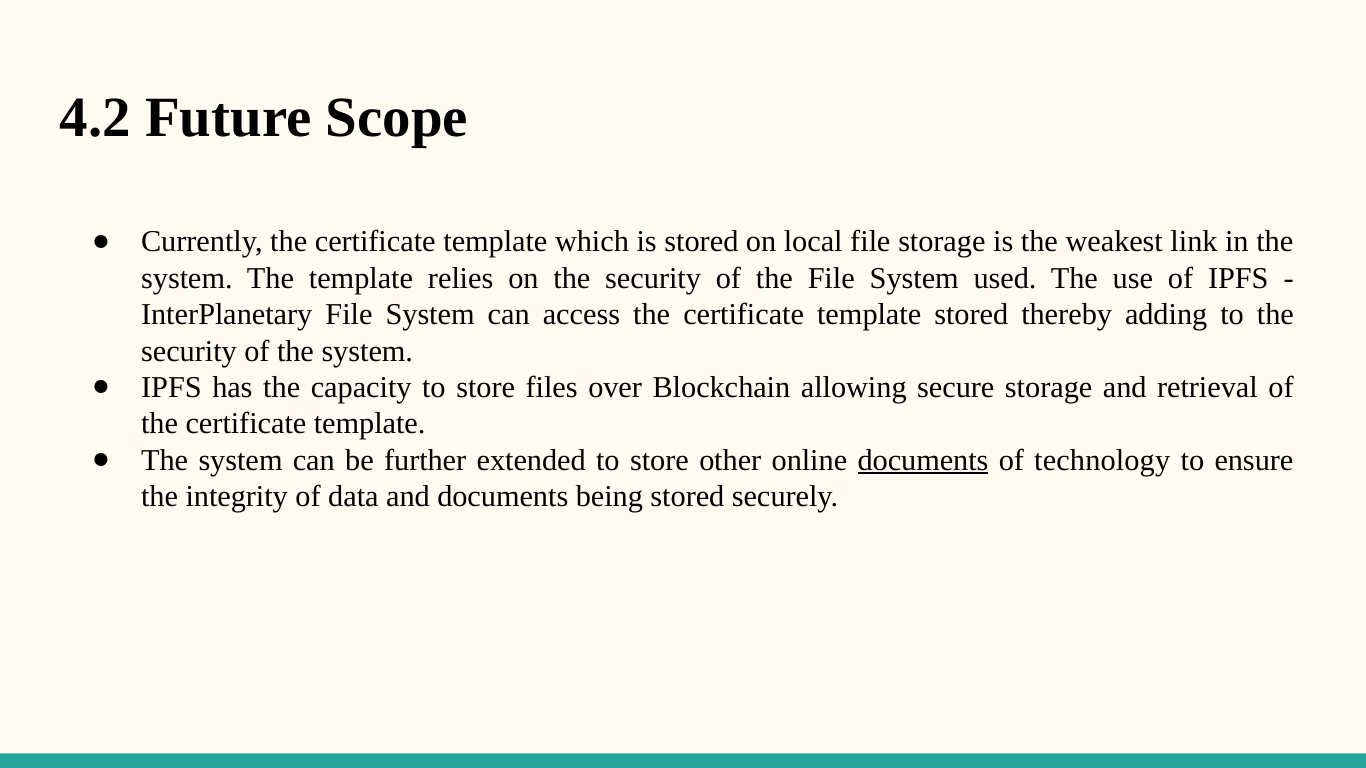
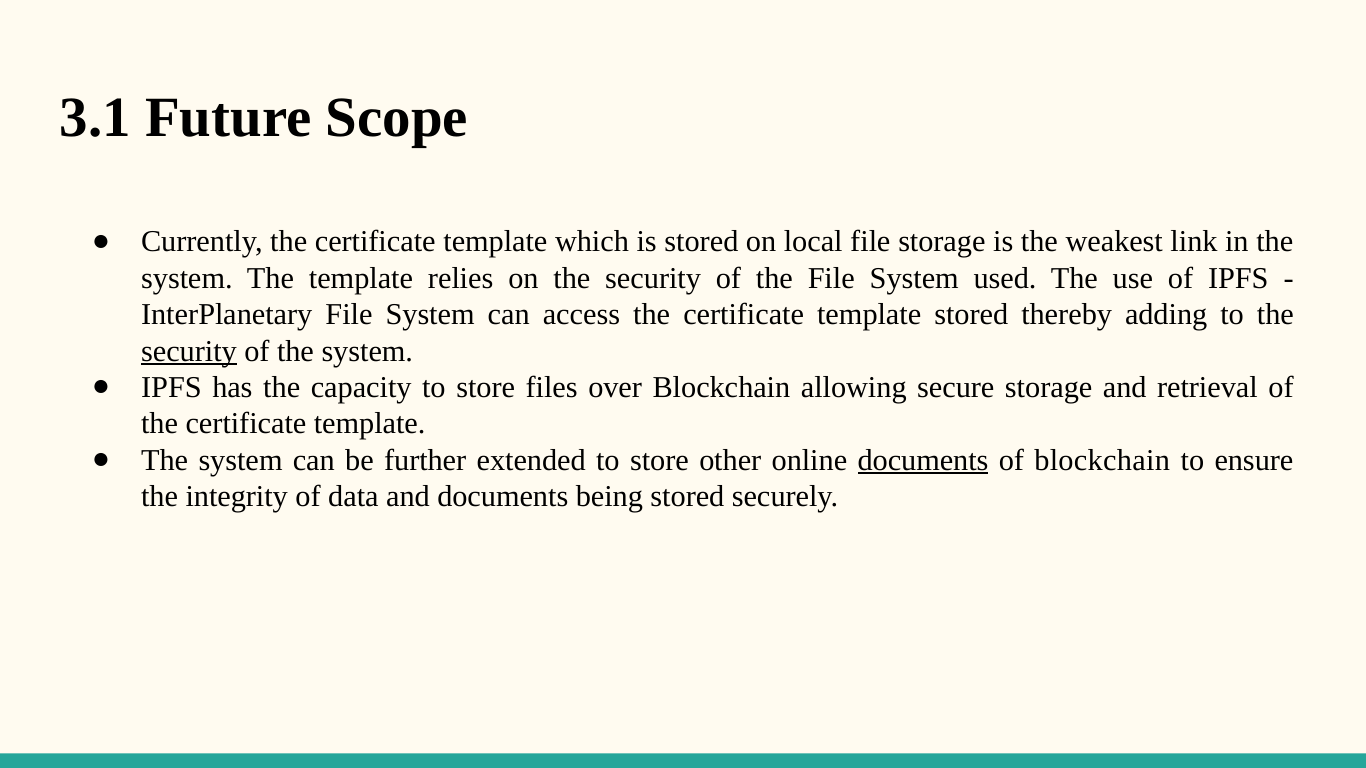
4.2: 4.2 -> 3.1 (96, 118)
security underline: none -> present (189, 351)
of technology: technology -> blockchain (1102, 461)
